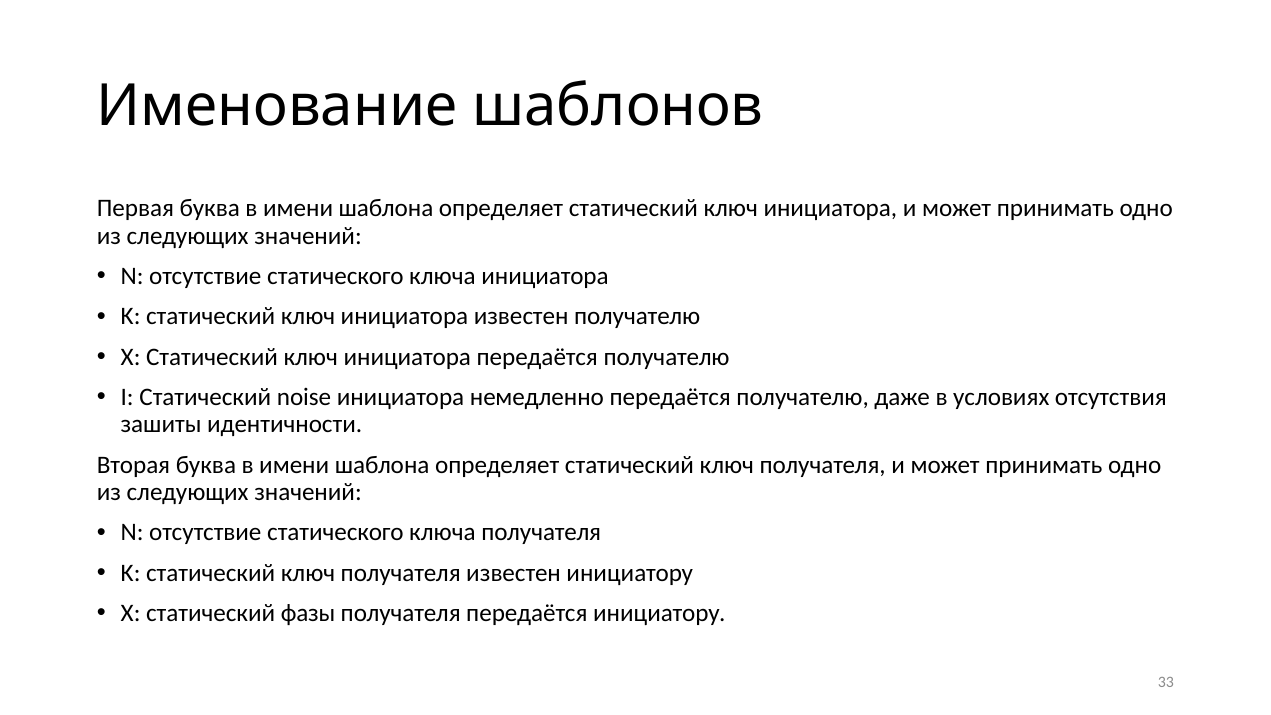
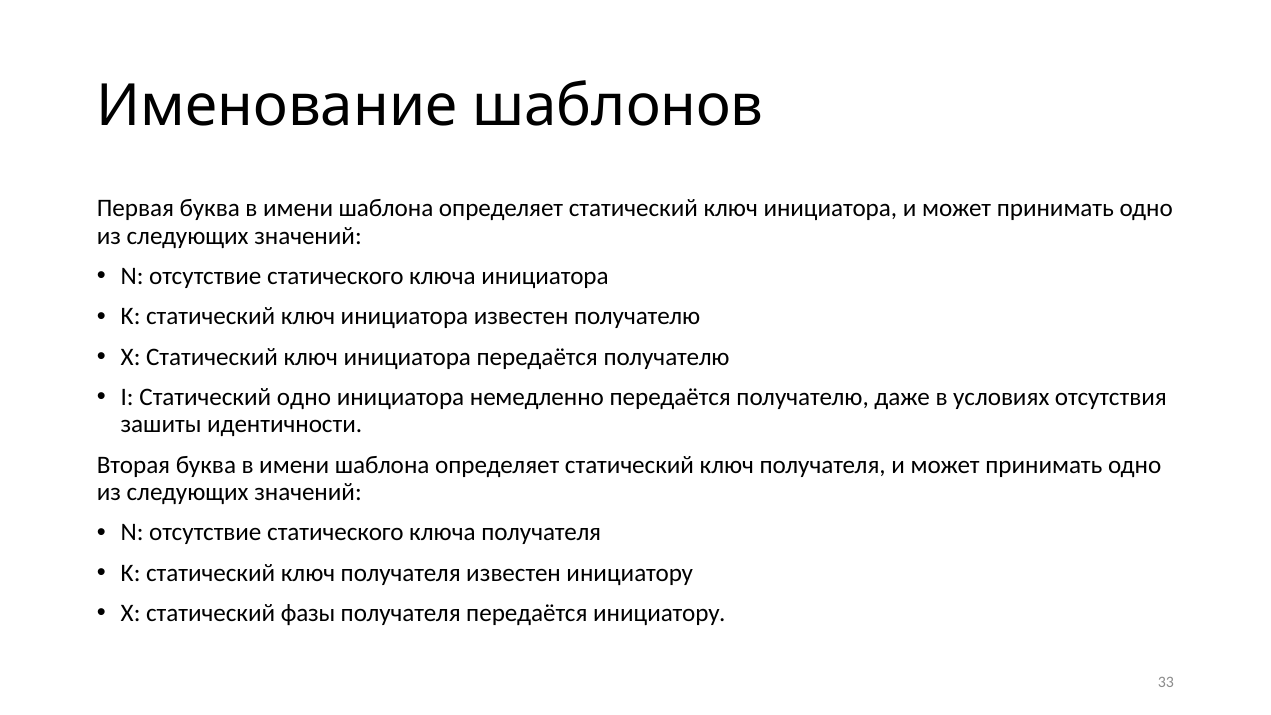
Статический noise: noise -> одно (304, 397)
